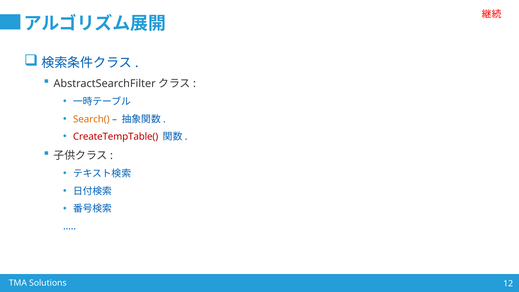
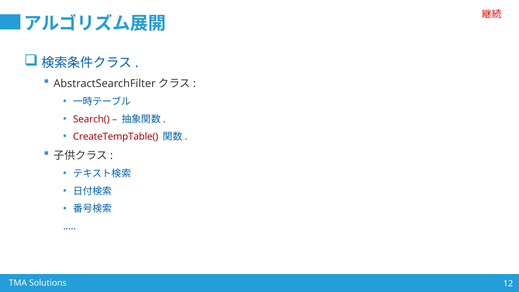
Search( colour: orange -> red (91, 119)
